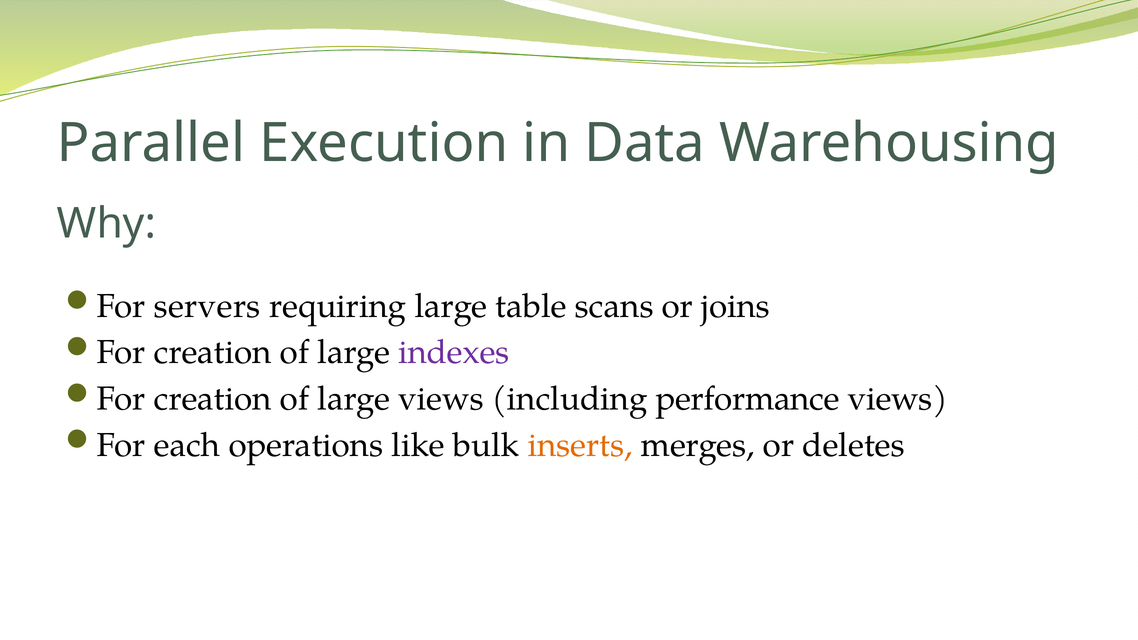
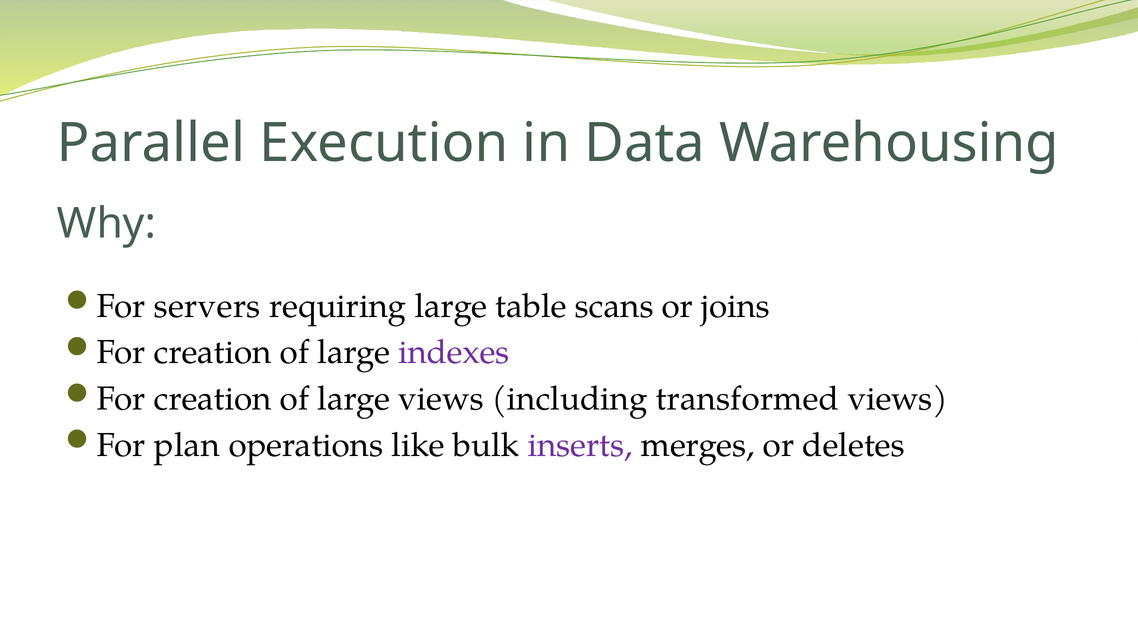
performance: performance -> transformed (747, 399)
each: each -> plan (187, 445)
inserts colour: orange -> purple (580, 445)
